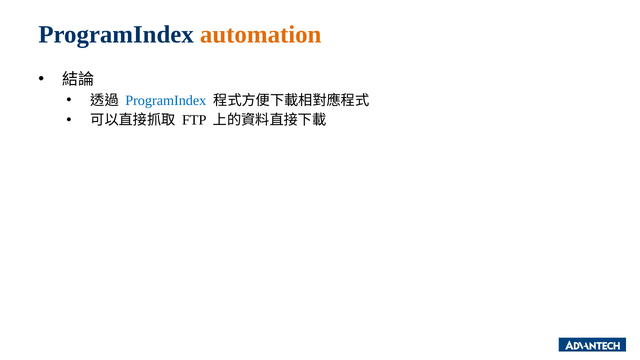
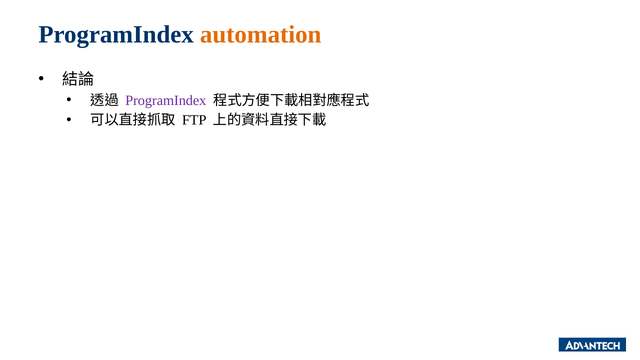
ProgramIndex colour: blue -> purple (166, 100)
